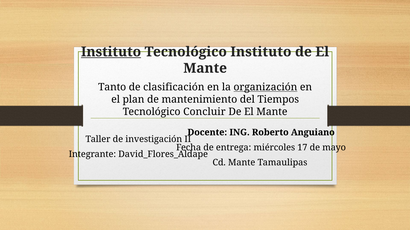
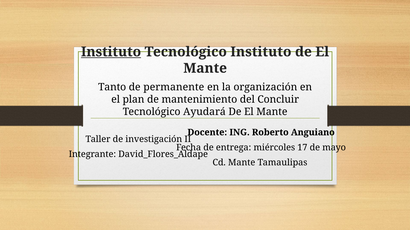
clasificación: clasificación -> permanente (174, 87)
organización underline: present -> none (265, 87)
Tiempos: Tiempos -> Concluir (278, 100)
Concluir: Concluir -> Ayudará (204, 112)
